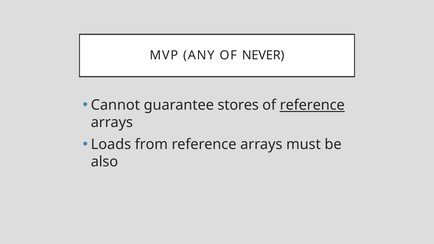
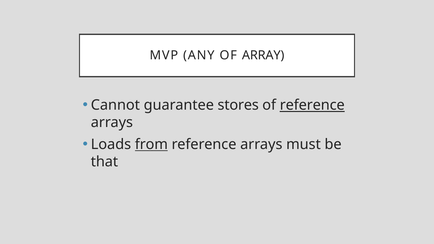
NEVER: NEVER -> ARRAY (263, 55)
from underline: none -> present (151, 145)
also: also -> that (104, 162)
